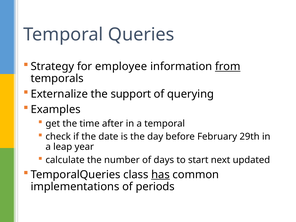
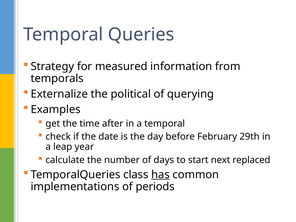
employee: employee -> measured (121, 67)
from underline: present -> none (228, 67)
support: support -> political (131, 94)
updated: updated -> replaced (251, 160)
